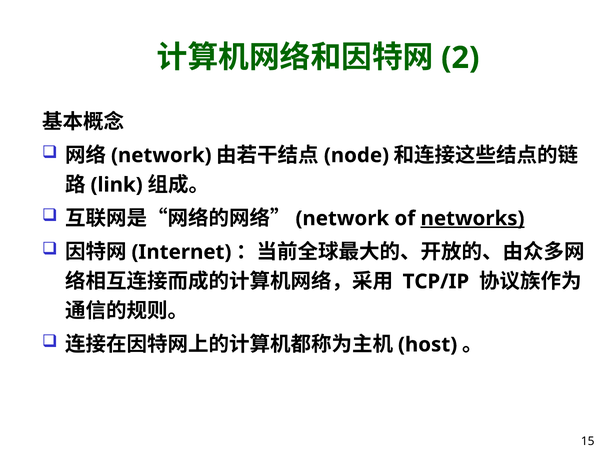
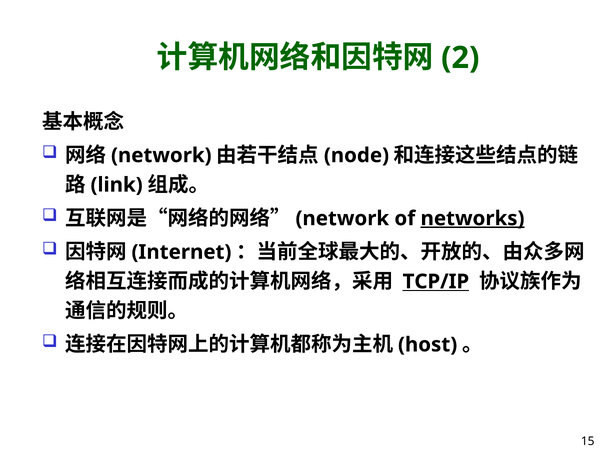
TCP/IP underline: none -> present (436, 282)
